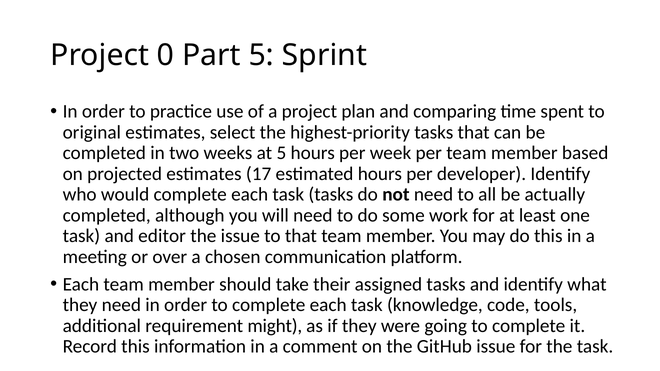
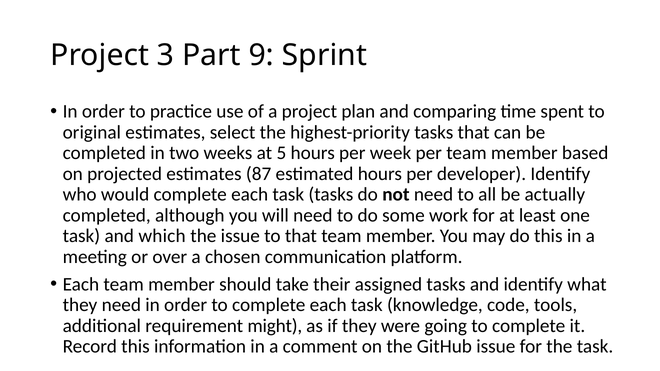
0: 0 -> 3 (166, 55)
Part 5: 5 -> 9 (261, 55)
17: 17 -> 87 (259, 174)
editor: editor -> which (162, 236)
